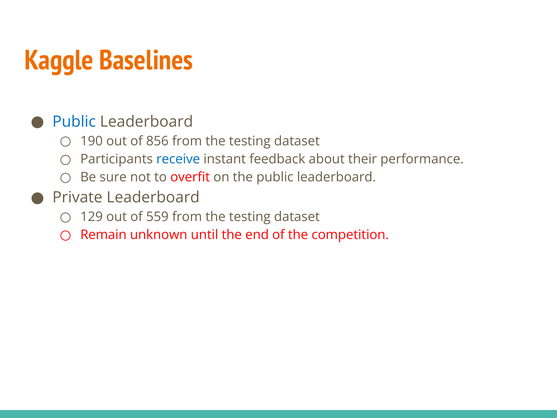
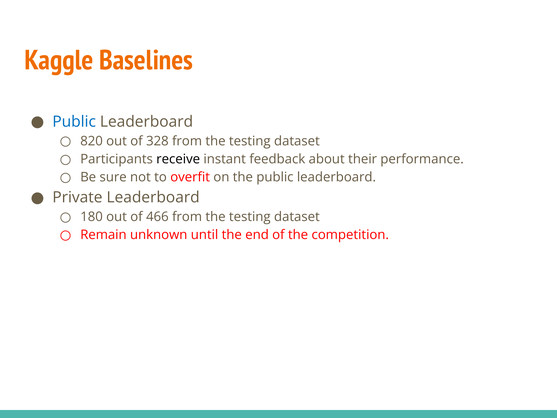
190: 190 -> 820 (92, 141)
856: 856 -> 328 (157, 141)
receive colour: blue -> black (178, 159)
129: 129 -> 180 (92, 217)
559: 559 -> 466 (157, 217)
